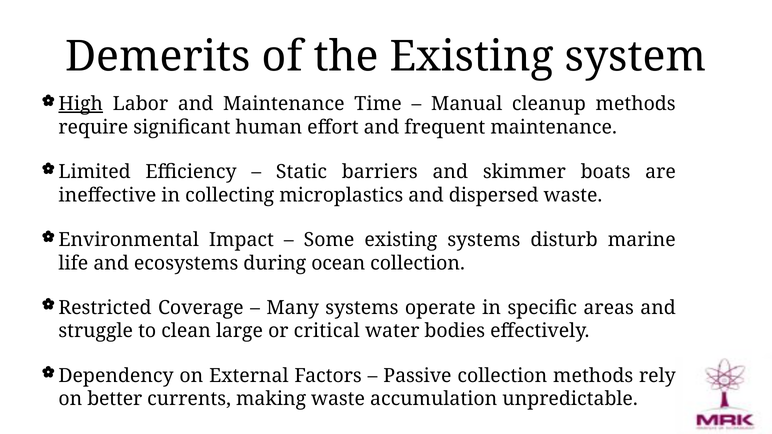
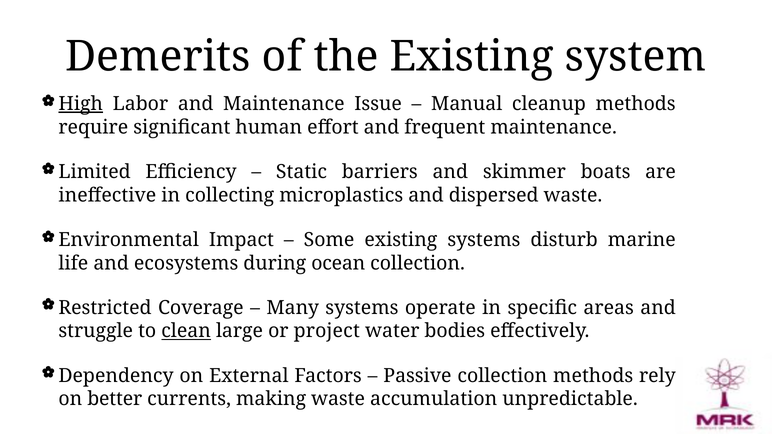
Time: Time -> Issue (378, 104)
clean underline: none -> present (186, 331)
critical: critical -> project (327, 331)
